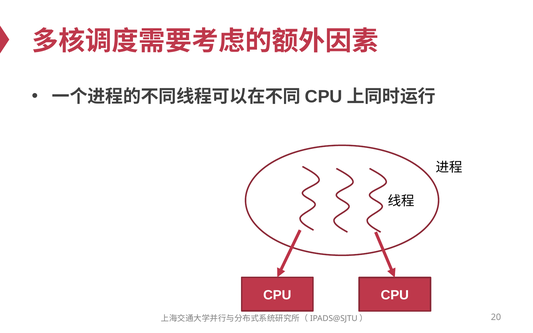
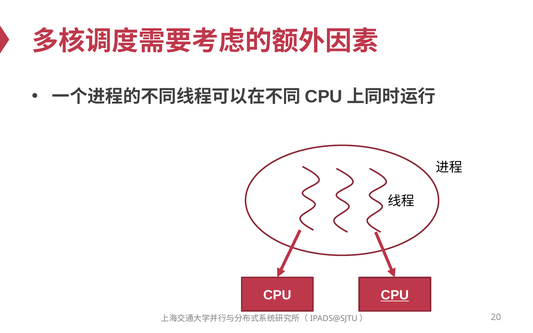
CPU underline: none -> present (395, 295)
